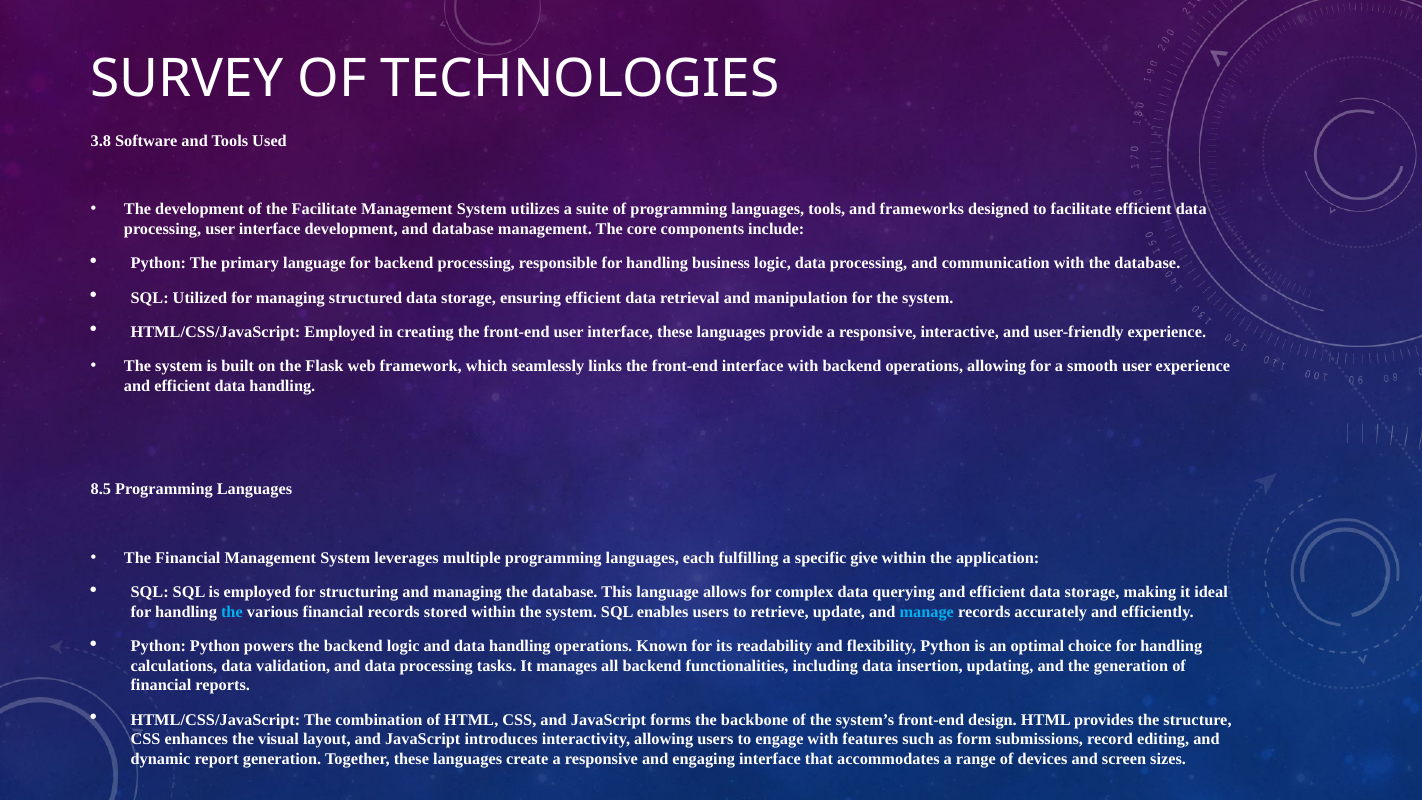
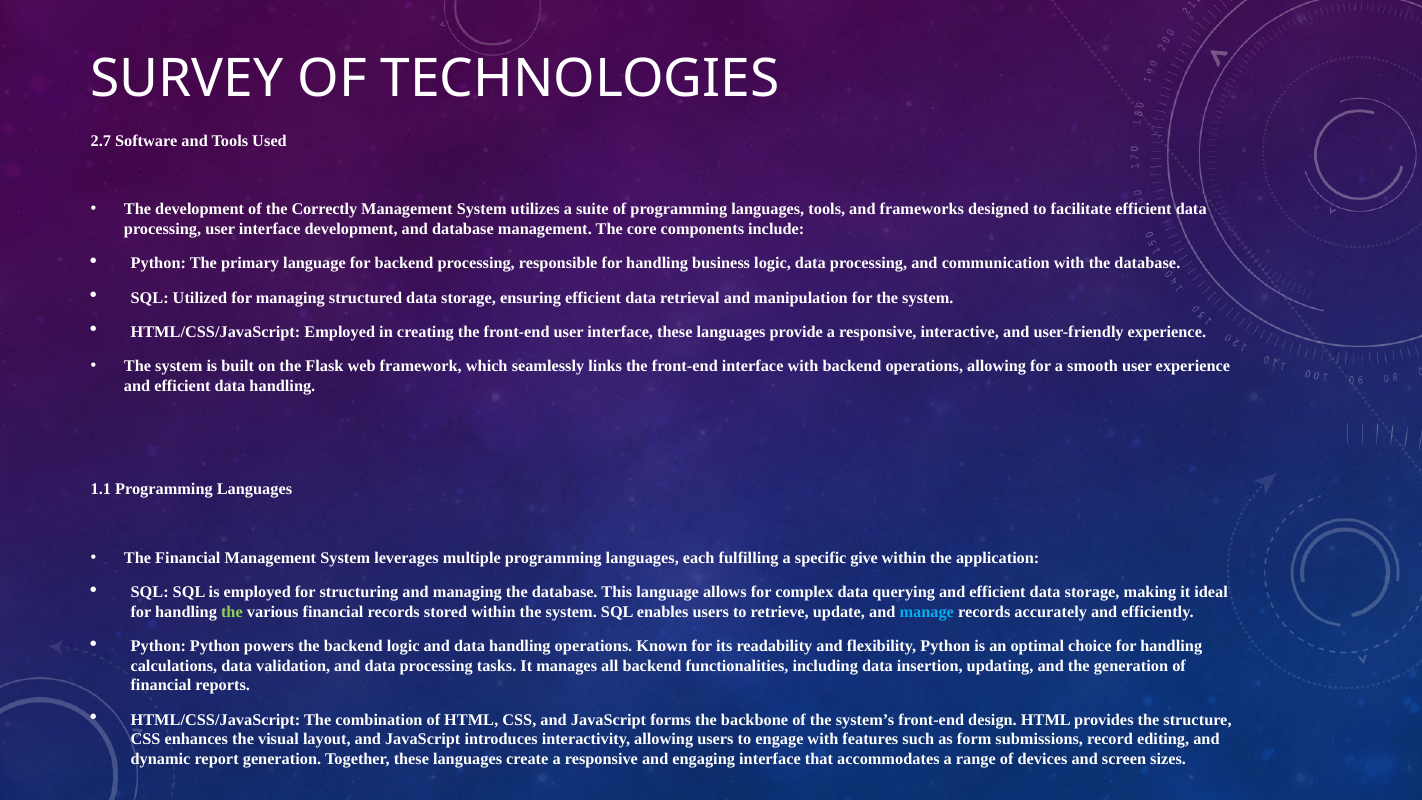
3.8: 3.8 -> 2.7 (101, 141)
the Facilitate: Facilitate -> Correctly (324, 209)
8.5: 8.5 -> 1.1 (101, 489)
the colour: light blue -> light green (232, 612)
